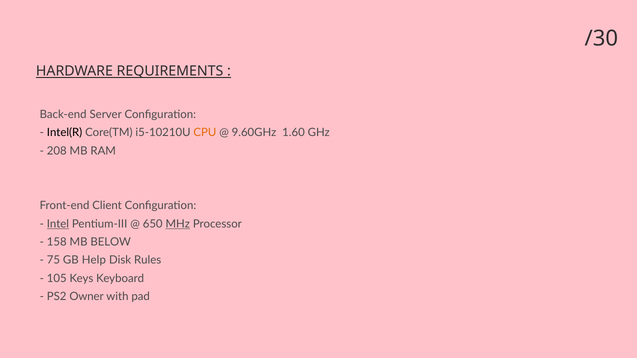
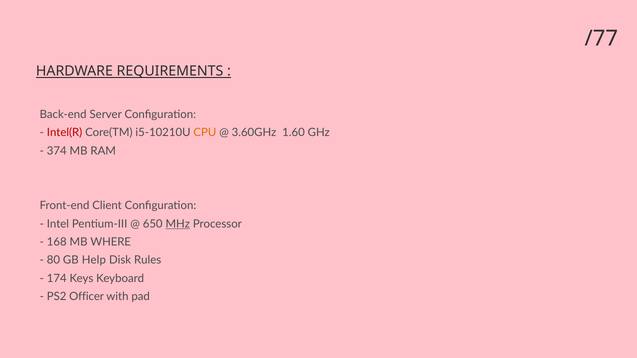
/30: /30 -> /77 (601, 39)
Intel(R colour: black -> red (65, 133)
9.60GHz: 9.60GHz -> 3.60GHz (254, 133)
208: 208 -> 374 (57, 151)
Intel underline: present -> none (58, 224)
158: 158 -> 168 (57, 242)
BELOW: BELOW -> WHERE (111, 242)
75: 75 -> 80 (53, 260)
105: 105 -> 174 (57, 279)
Owner: Owner -> Officer (87, 297)
